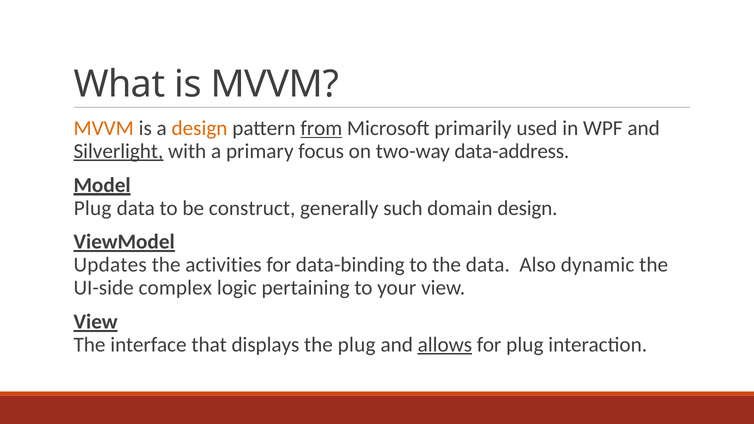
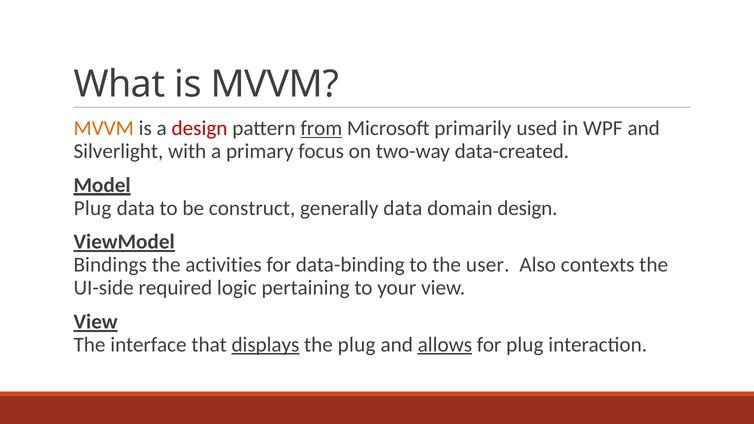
design colour: orange -> red (200, 128)
Silverlight underline: present -> none (118, 151)
data-address: data-address -> data-created (512, 151)
generally such: such -> data (403, 208)
Updates: Updates -> Bindings (110, 265)
the data: data -> user (488, 265)
dynamic: dynamic -> contexts (598, 265)
complex: complex -> required (175, 288)
displays underline: none -> present (265, 345)
